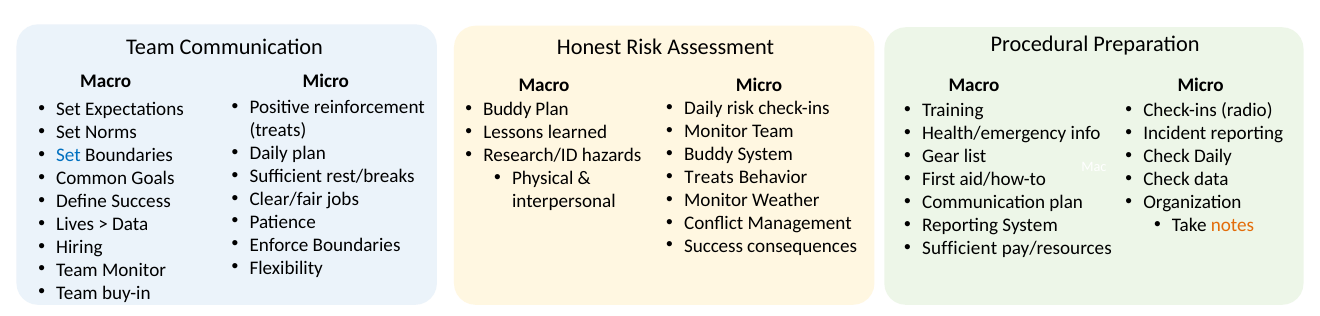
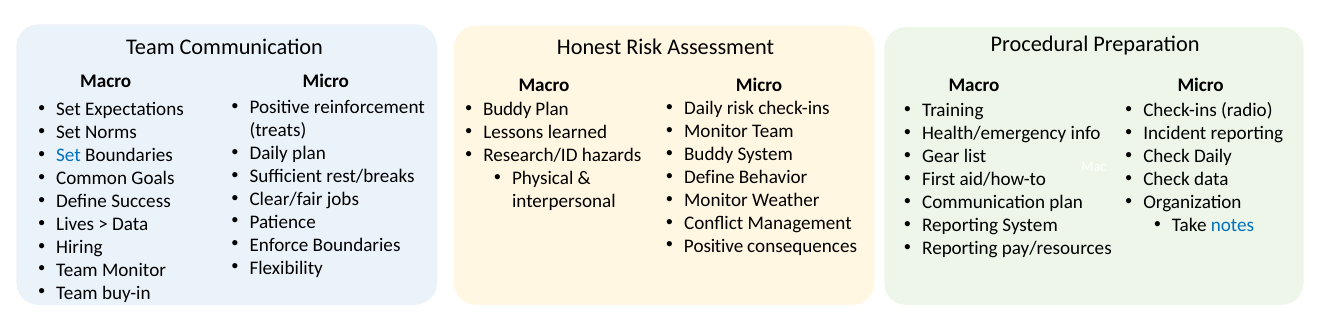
Treats: Treats -> Define (709, 177)
notes colour: orange -> blue (1232, 225)
Success: Success -> Positive (714, 245)
Sufficient: Sufficient -> Reporting (960, 248)
